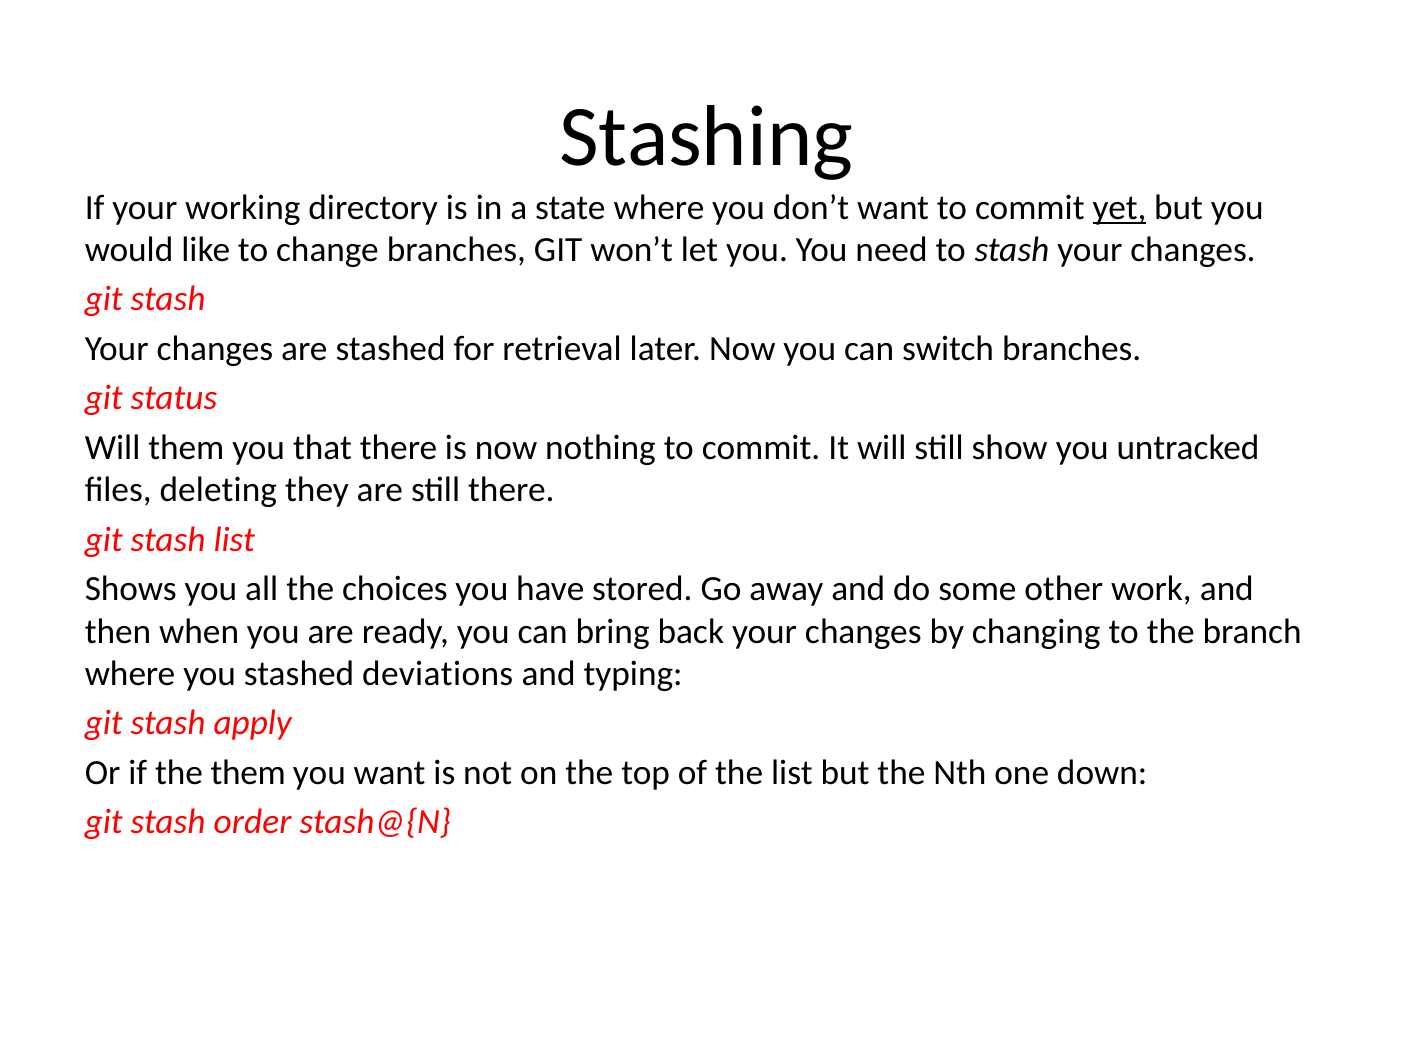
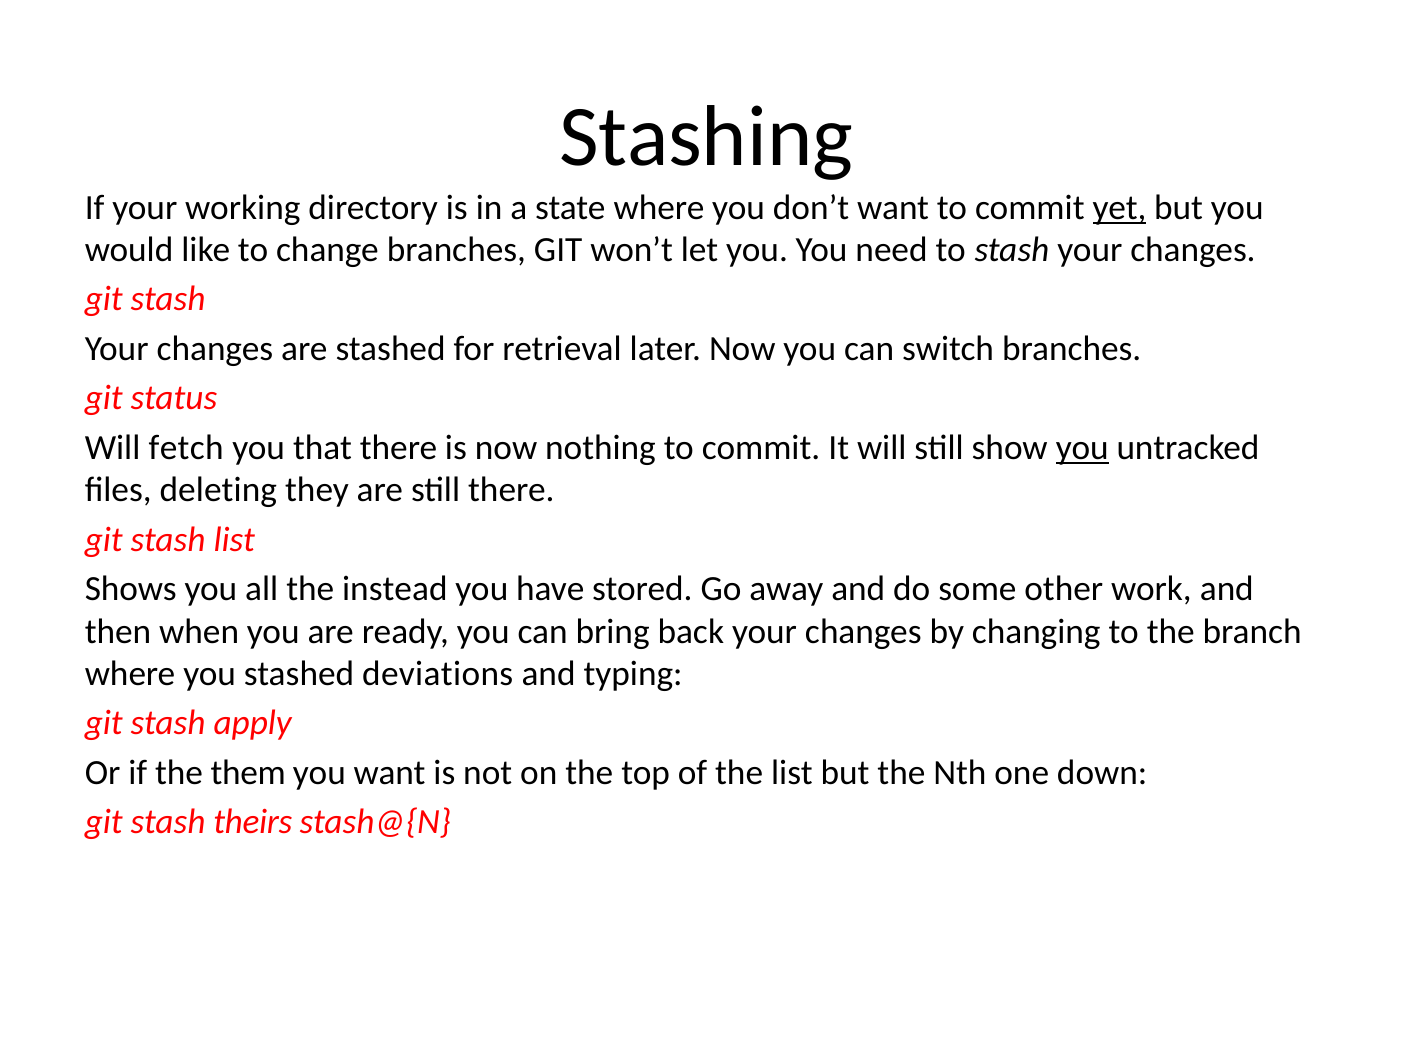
Will them: them -> fetch (186, 448)
you underline: none -> present (1082, 448)
choices: choices -> instead (395, 589)
order: order -> theirs (253, 822)
